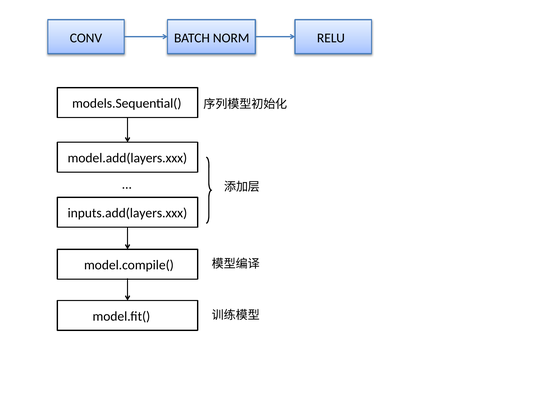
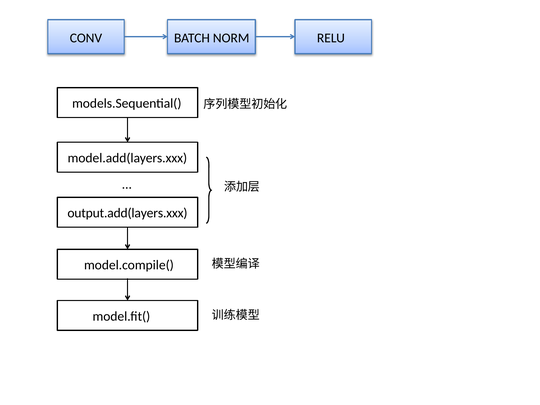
inputs.add(layers.xxx: inputs.add(layers.xxx -> output.add(layers.xxx (127, 213)
